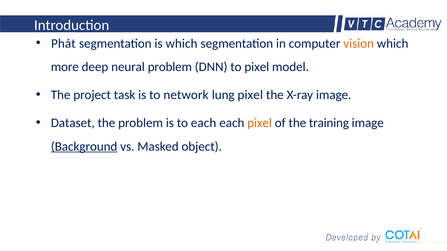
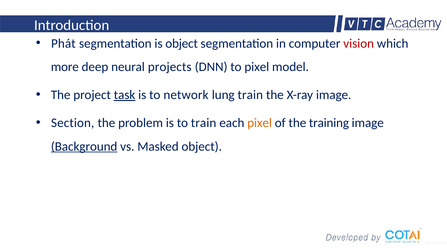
is which: which -> object (182, 43)
vision colour: orange -> red (359, 43)
neural problem: problem -> projects (170, 67)
task underline: none -> present (125, 95)
lung pixel: pixel -> train (250, 95)
Dataset: Dataset -> Section (73, 123)
to each: each -> train (204, 123)
